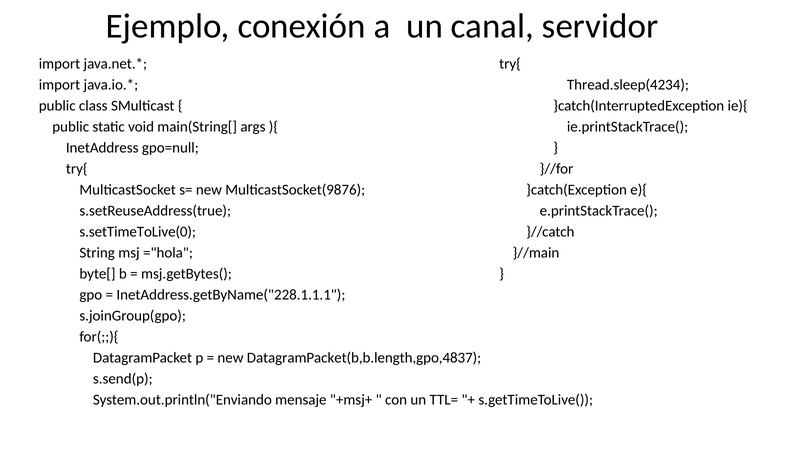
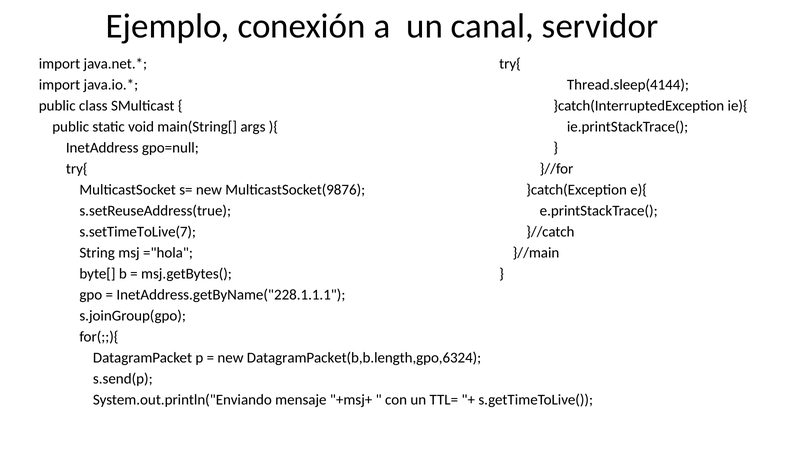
Thread.sleep(4234: Thread.sleep(4234 -> Thread.sleep(4144 (628, 85)
s.setTimeToLive(0: s.setTimeToLive(0 -> s.setTimeToLive(7 (138, 232)
DatagramPacket(b,b.length,gpo,4837: DatagramPacket(b,b.length,gpo,4837 -> DatagramPacket(b,b.length,gpo,6324 (364, 358)
